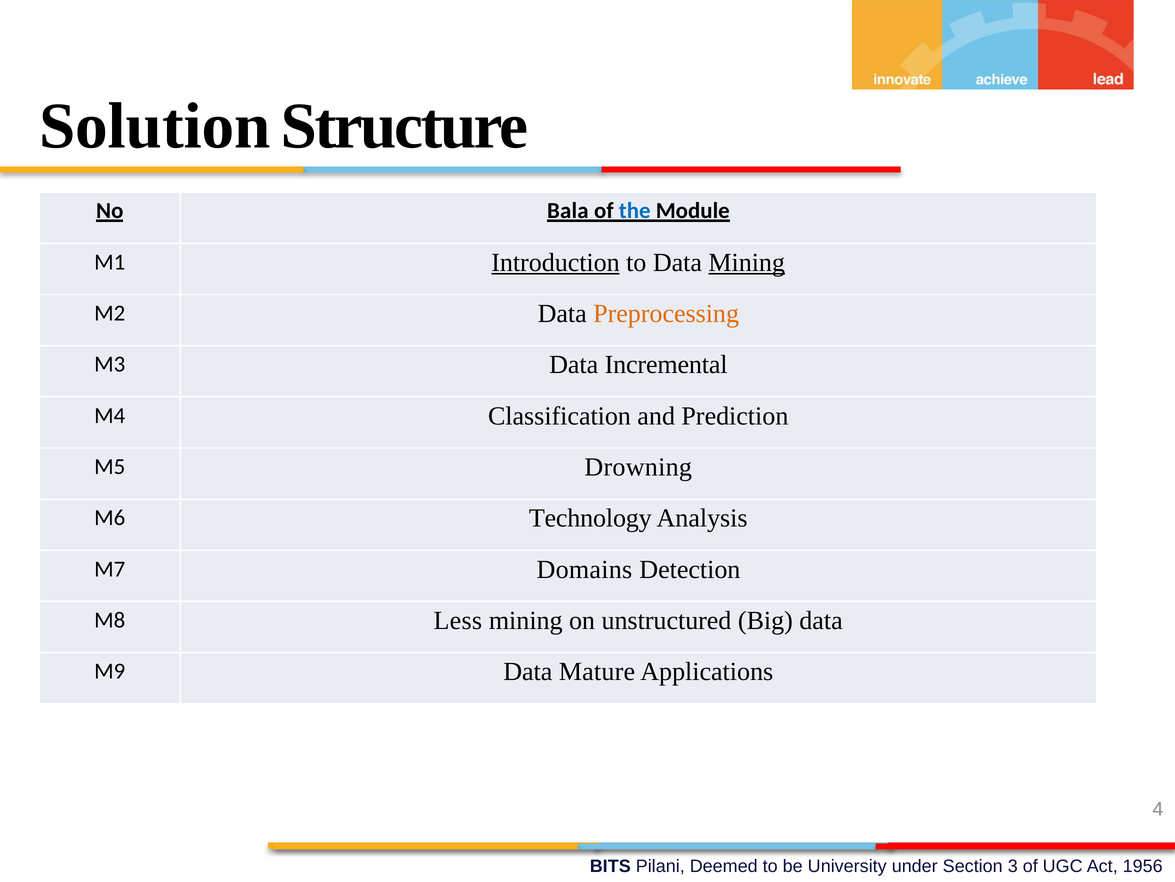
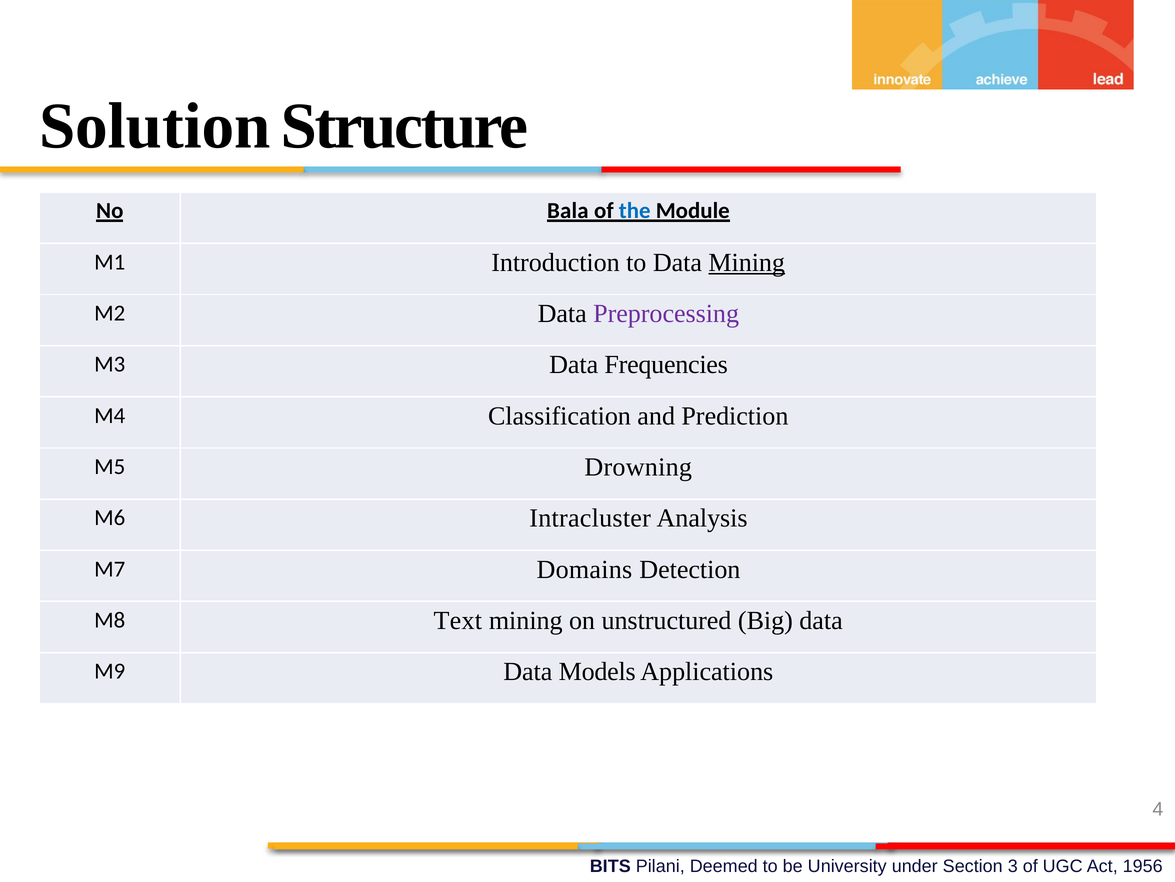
Introduction underline: present -> none (555, 262)
Preprocessing colour: orange -> purple (666, 313)
Incremental: Incremental -> Frequencies (666, 365)
Technology: Technology -> Intracluster (590, 518)
Less: Less -> Text (458, 620)
Mature: Mature -> Models (597, 671)
